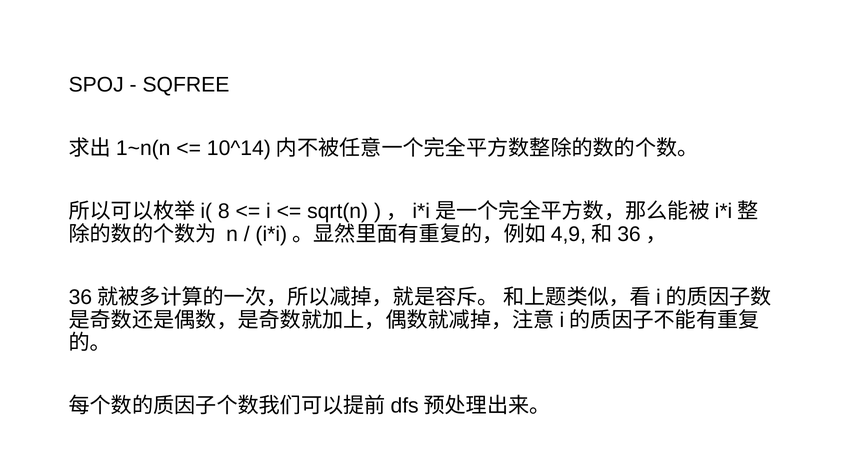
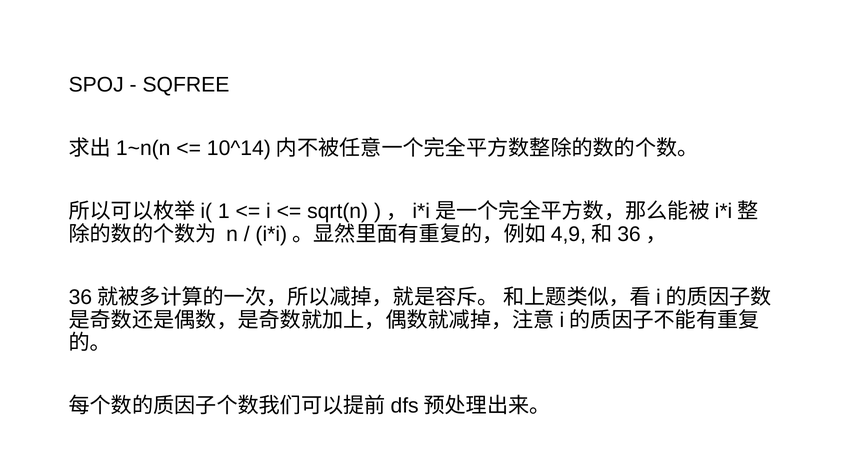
8: 8 -> 1 (224, 211)
